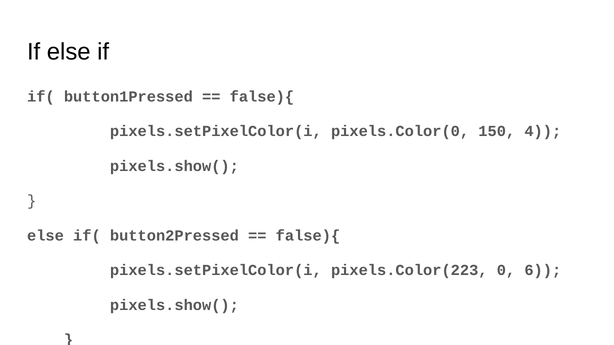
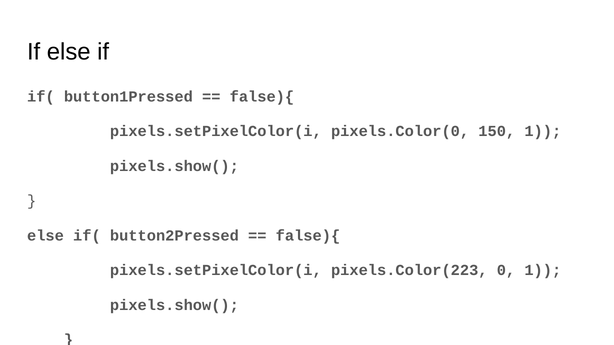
150 4: 4 -> 1 (543, 131)
0 6: 6 -> 1 (543, 271)
